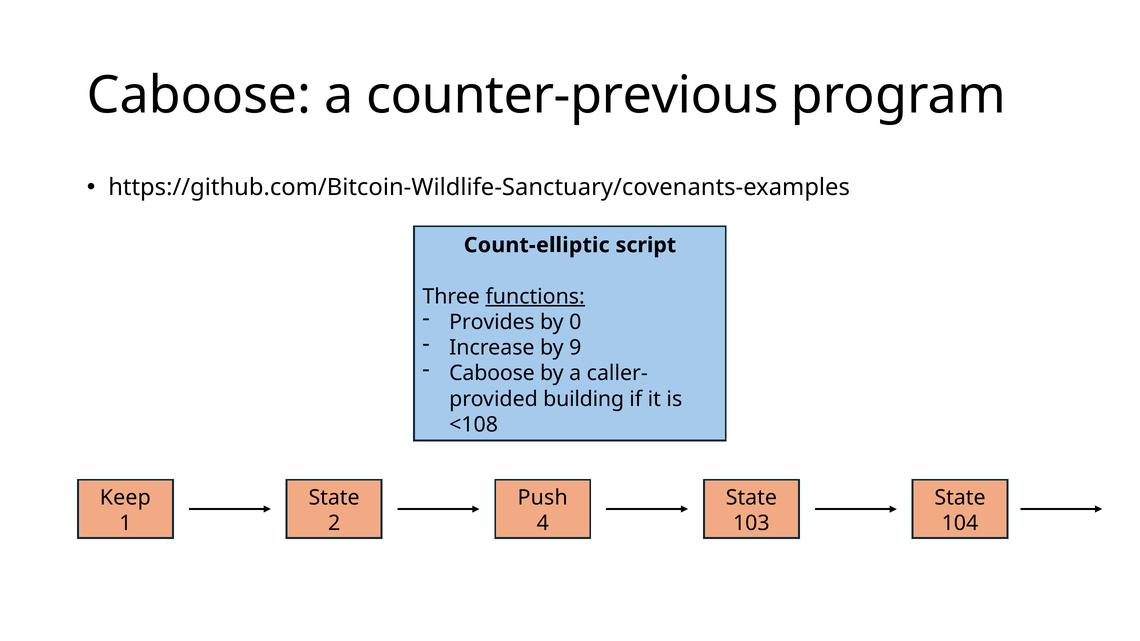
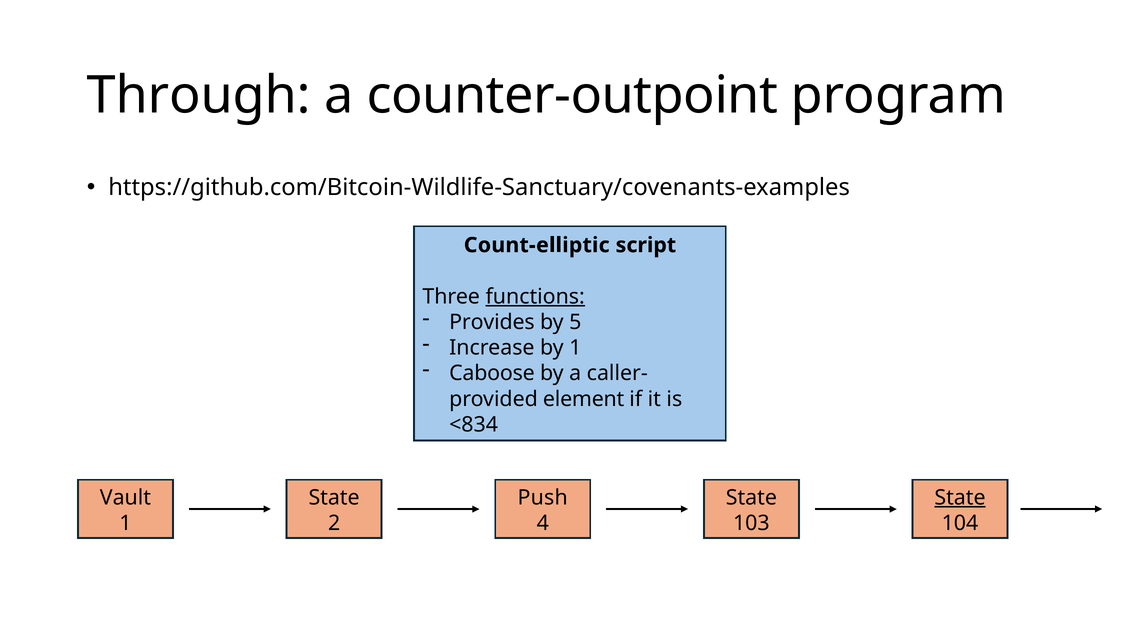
Caboose: Caboose -> Through (199, 96)
counter-previous: counter-previous -> counter-outpoint (572, 96)
0: 0 -> 5 (575, 322)
by 9: 9 -> 1 (575, 348)
building: building -> element (584, 399)
<108: <108 -> <834 (474, 425)
Keep: Keep -> Vault (125, 498)
State underline: none -> present (960, 498)
